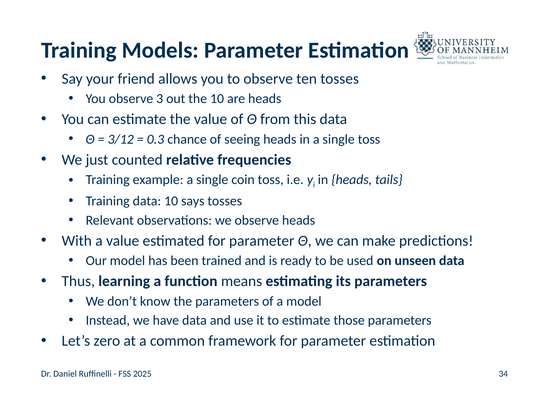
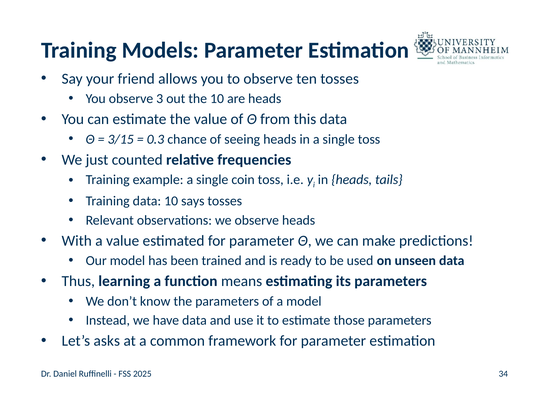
3/12: 3/12 -> 3/15 (121, 139)
zero: zero -> asks (107, 342)
